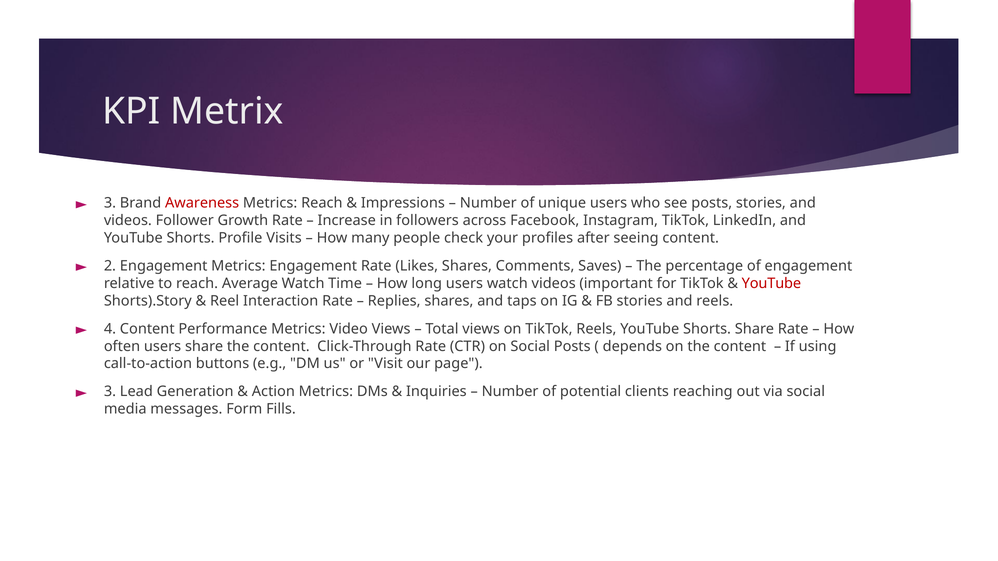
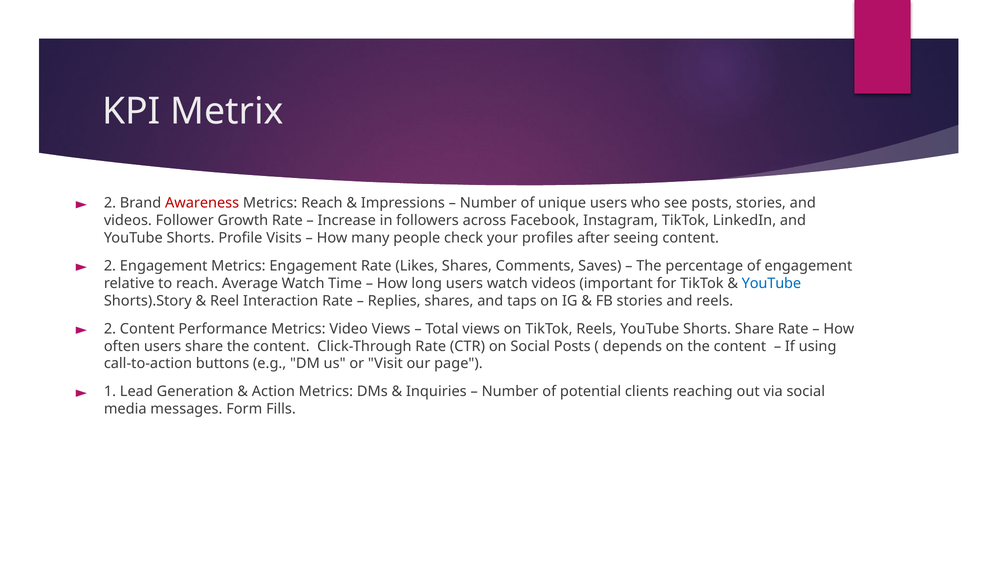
3: 3 -> 2 (110, 203)
YouTube colour: red -> blue (771, 284)
4: 4 -> 2 (110, 329)
3: 3 -> 1 (110, 392)
